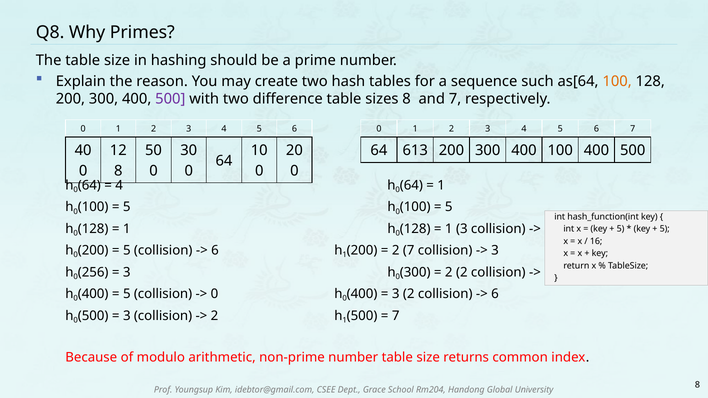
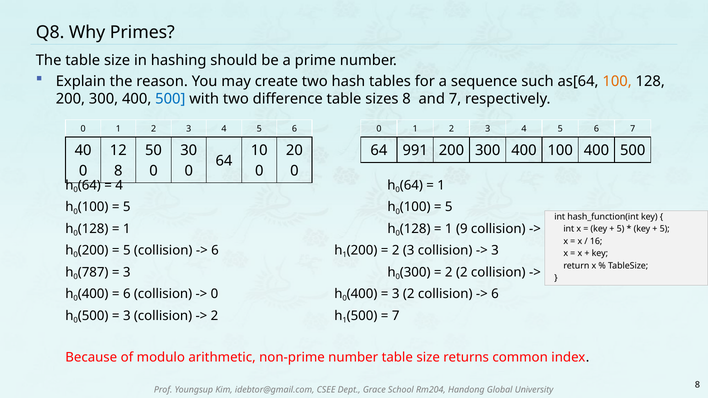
500 colour: purple -> blue (170, 99)
613: 613 -> 991 (415, 151)
1 3: 3 -> 9 (462, 229)
7: 7 -> 3 (409, 251)
256: 256 -> 787 (93, 272)
5: 5 -> 6 (127, 294)
